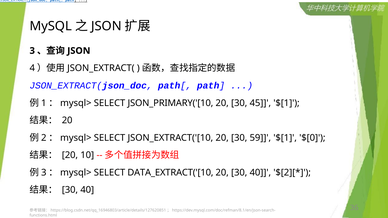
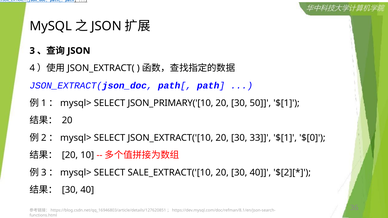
45: 45 -> 50 (260, 103)
59: 59 -> 33 (260, 138)
DATA_EXTRACT('[10: DATA_EXTRACT('[10 -> SALE_EXTRACT('[10 (170, 173)
